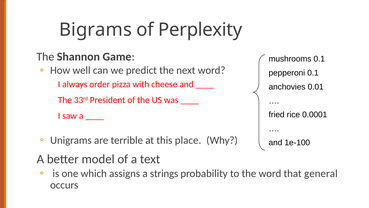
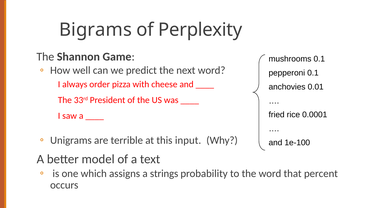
place: place -> input (188, 140)
general: general -> percent (321, 173)
